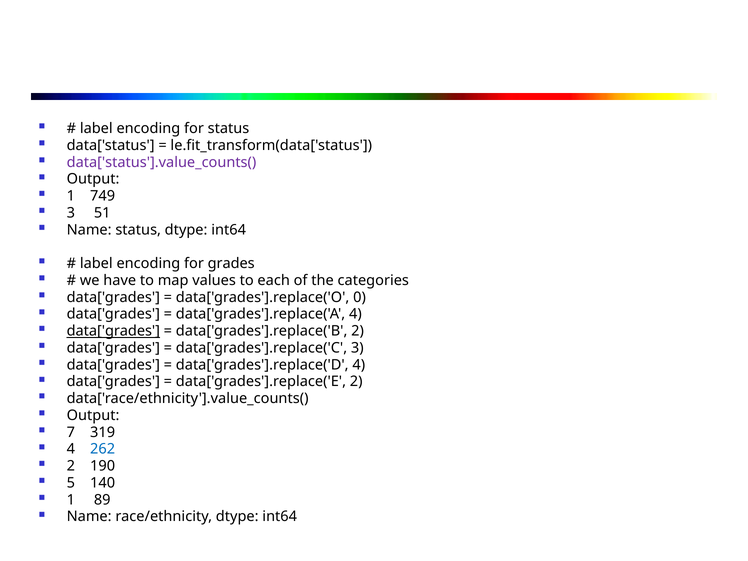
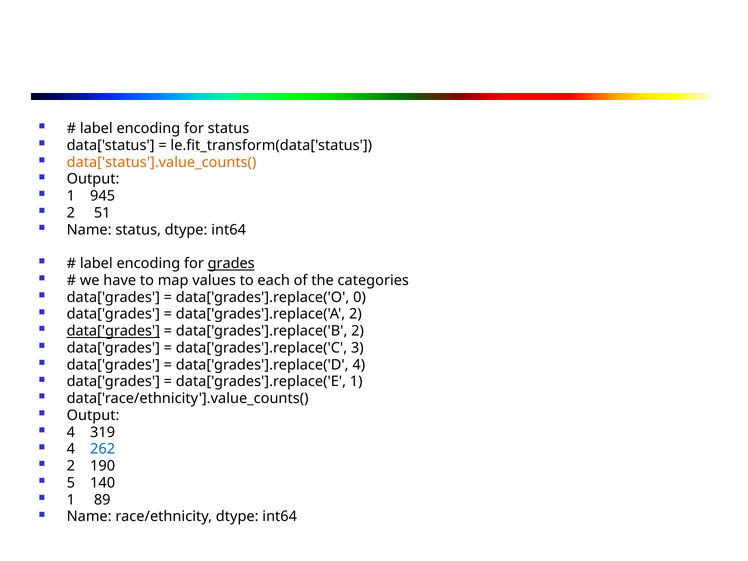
data['status'].value_counts( colour: purple -> orange (162, 162)
749: 749 -> 945 (103, 196)
3: 3 -> 2 (71, 213)
grades underline: none -> present (231, 264)
data['grades'].replace('A 4: 4 -> 2 (355, 314)
data['grades'].replace('E 2: 2 -> 1 (356, 382)
7: 7 -> 4 (71, 432)
